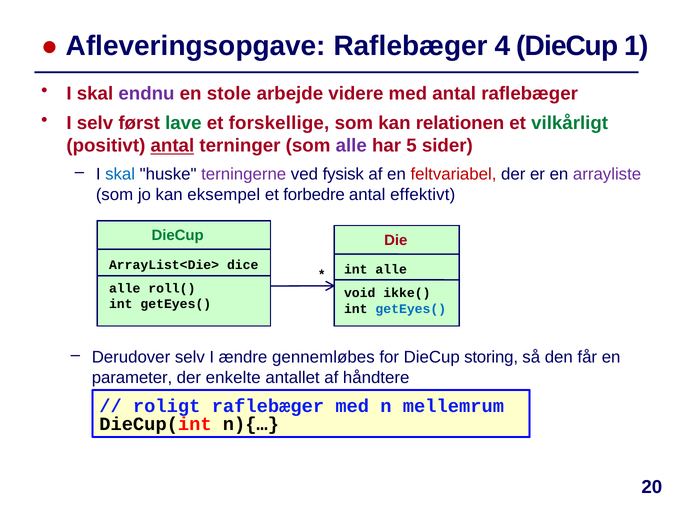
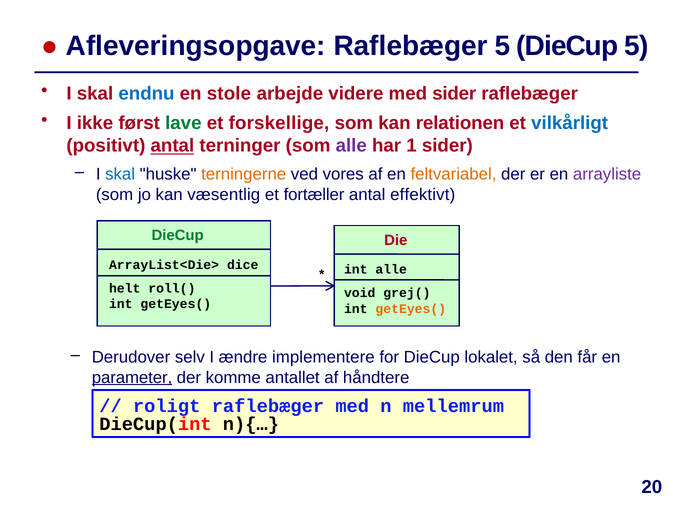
Raflebæger 4: 4 -> 5 (503, 46)
DieCup 1: 1 -> 5 (636, 46)
endnu colour: purple -> blue (146, 93)
med antal: antal -> sider (454, 93)
I selv: selv -> ikke (95, 123)
vilkårligt colour: green -> blue (570, 123)
5: 5 -> 1 (412, 146)
terningerne colour: purple -> orange (244, 174)
fysisk: fysisk -> vores (343, 174)
feltvariabel colour: red -> orange (453, 174)
eksempel: eksempel -> væsentlig (224, 195)
forbedre: forbedre -> fortæller (314, 195)
alle: alle -> helt (125, 288)
ikke(: ikke( -> grej( (407, 293)
getEyes( colour: blue -> orange (411, 309)
gennemløbes: gennemløbes -> implementere (323, 357)
storing: storing -> lokalet (491, 357)
parameter underline: none -> present (132, 377)
enkelte: enkelte -> komme (233, 377)
